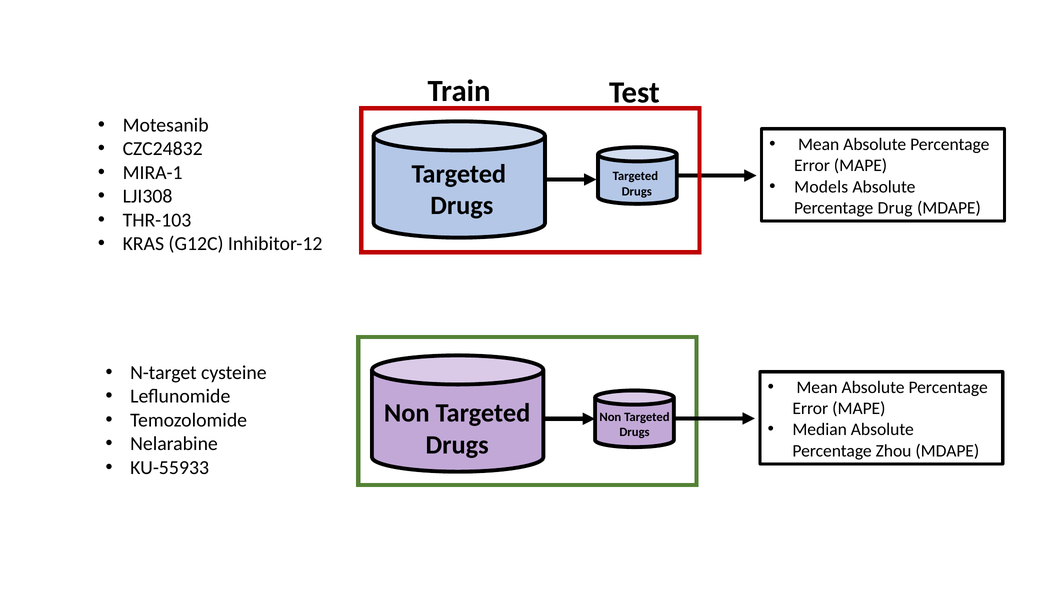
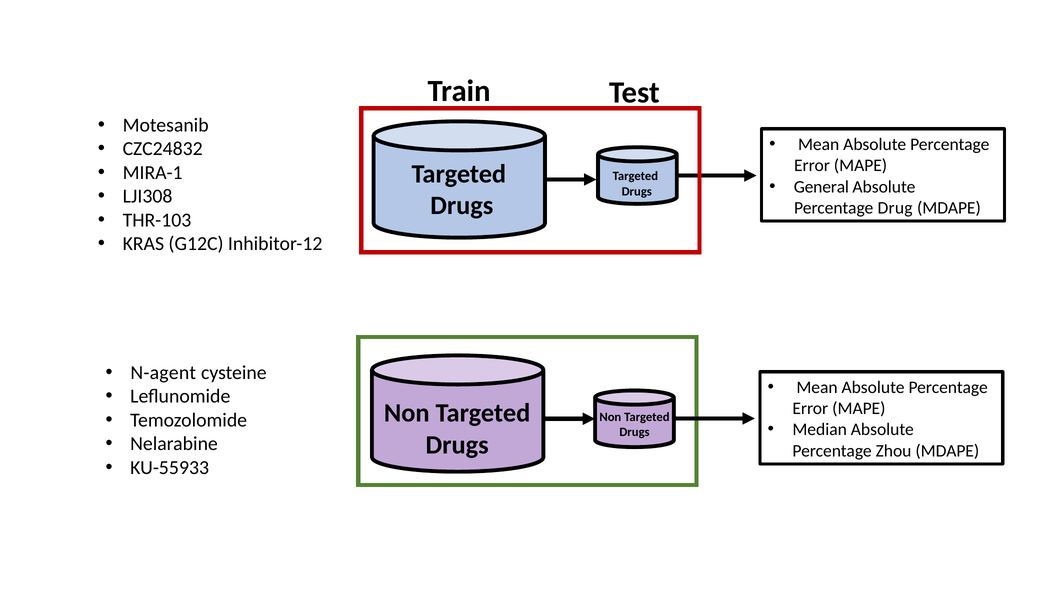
Models: Models -> General (821, 187)
N-target: N-target -> N-agent (163, 372)
